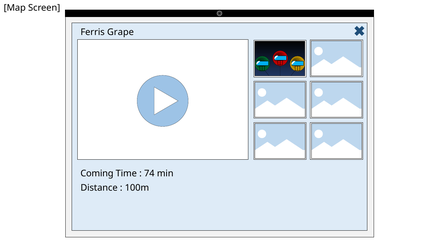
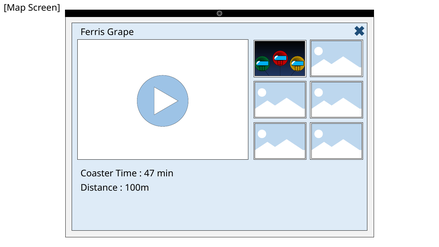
Coming: Coming -> Coaster (97, 173)
74: 74 -> 47 (149, 173)
